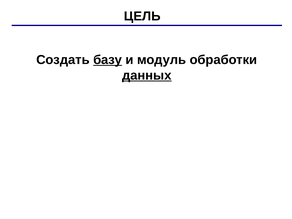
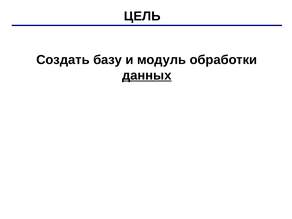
базу underline: present -> none (108, 60)
